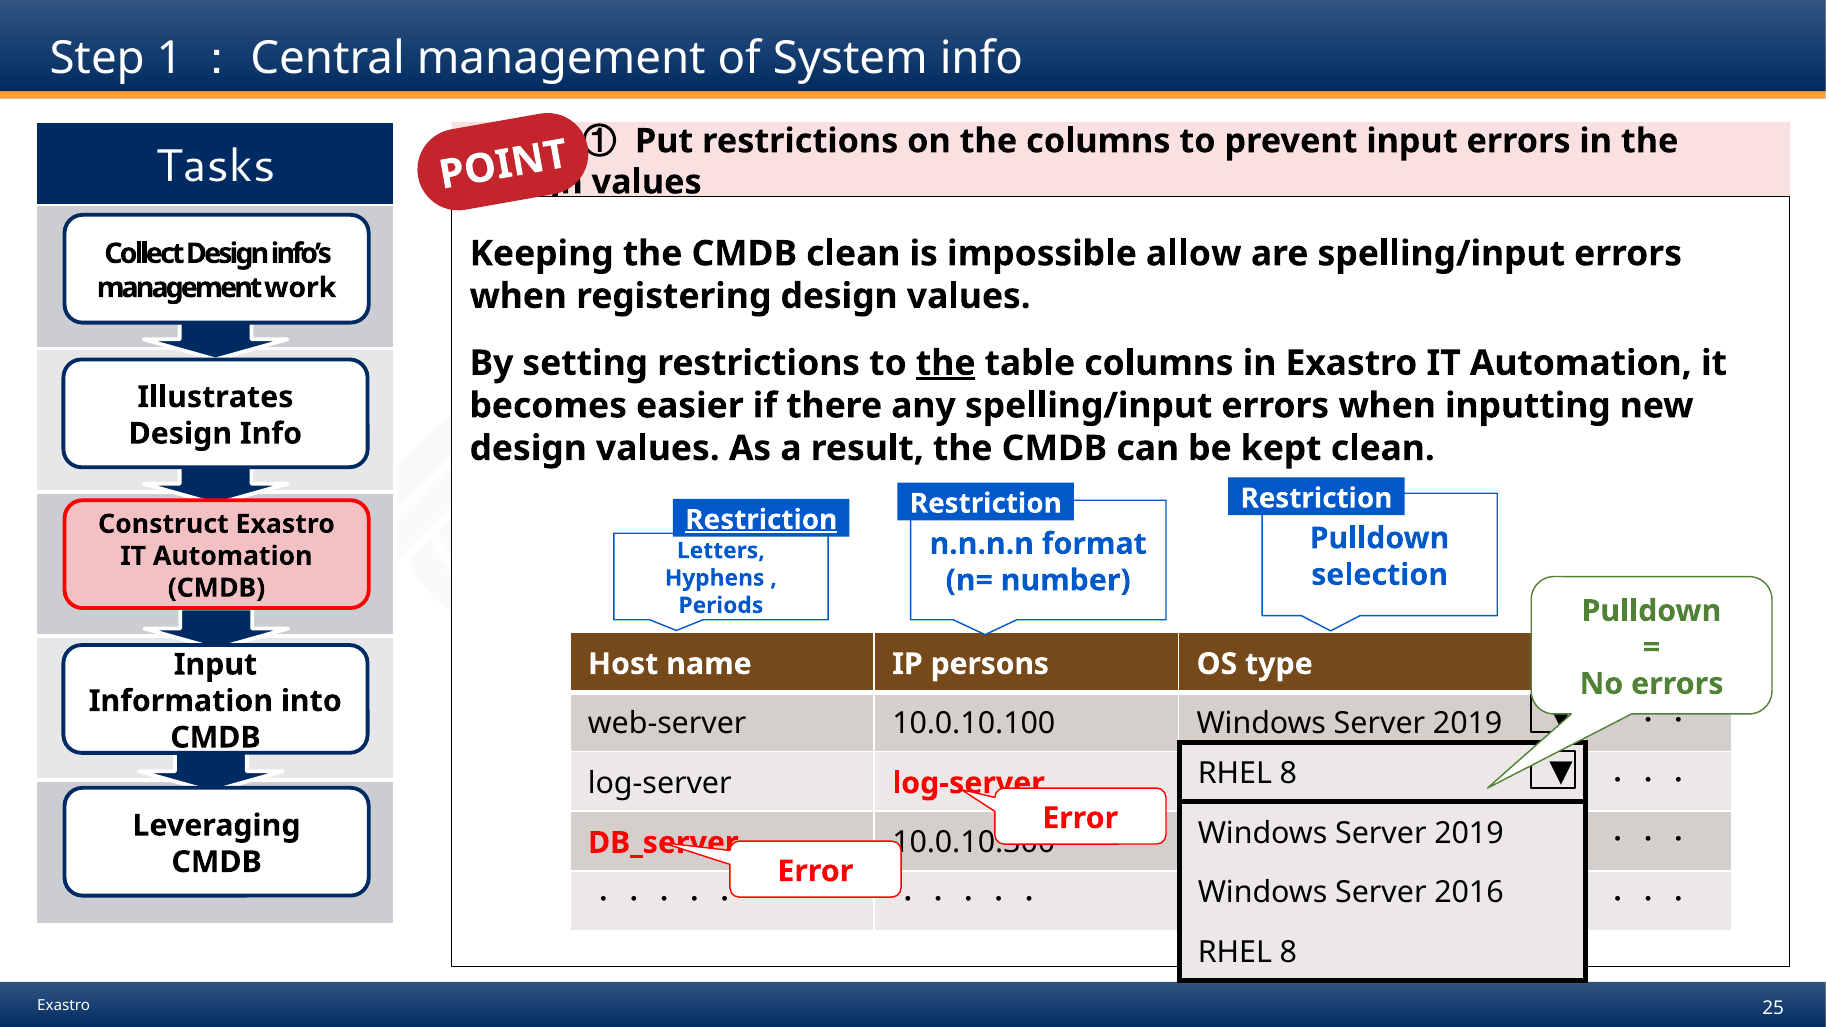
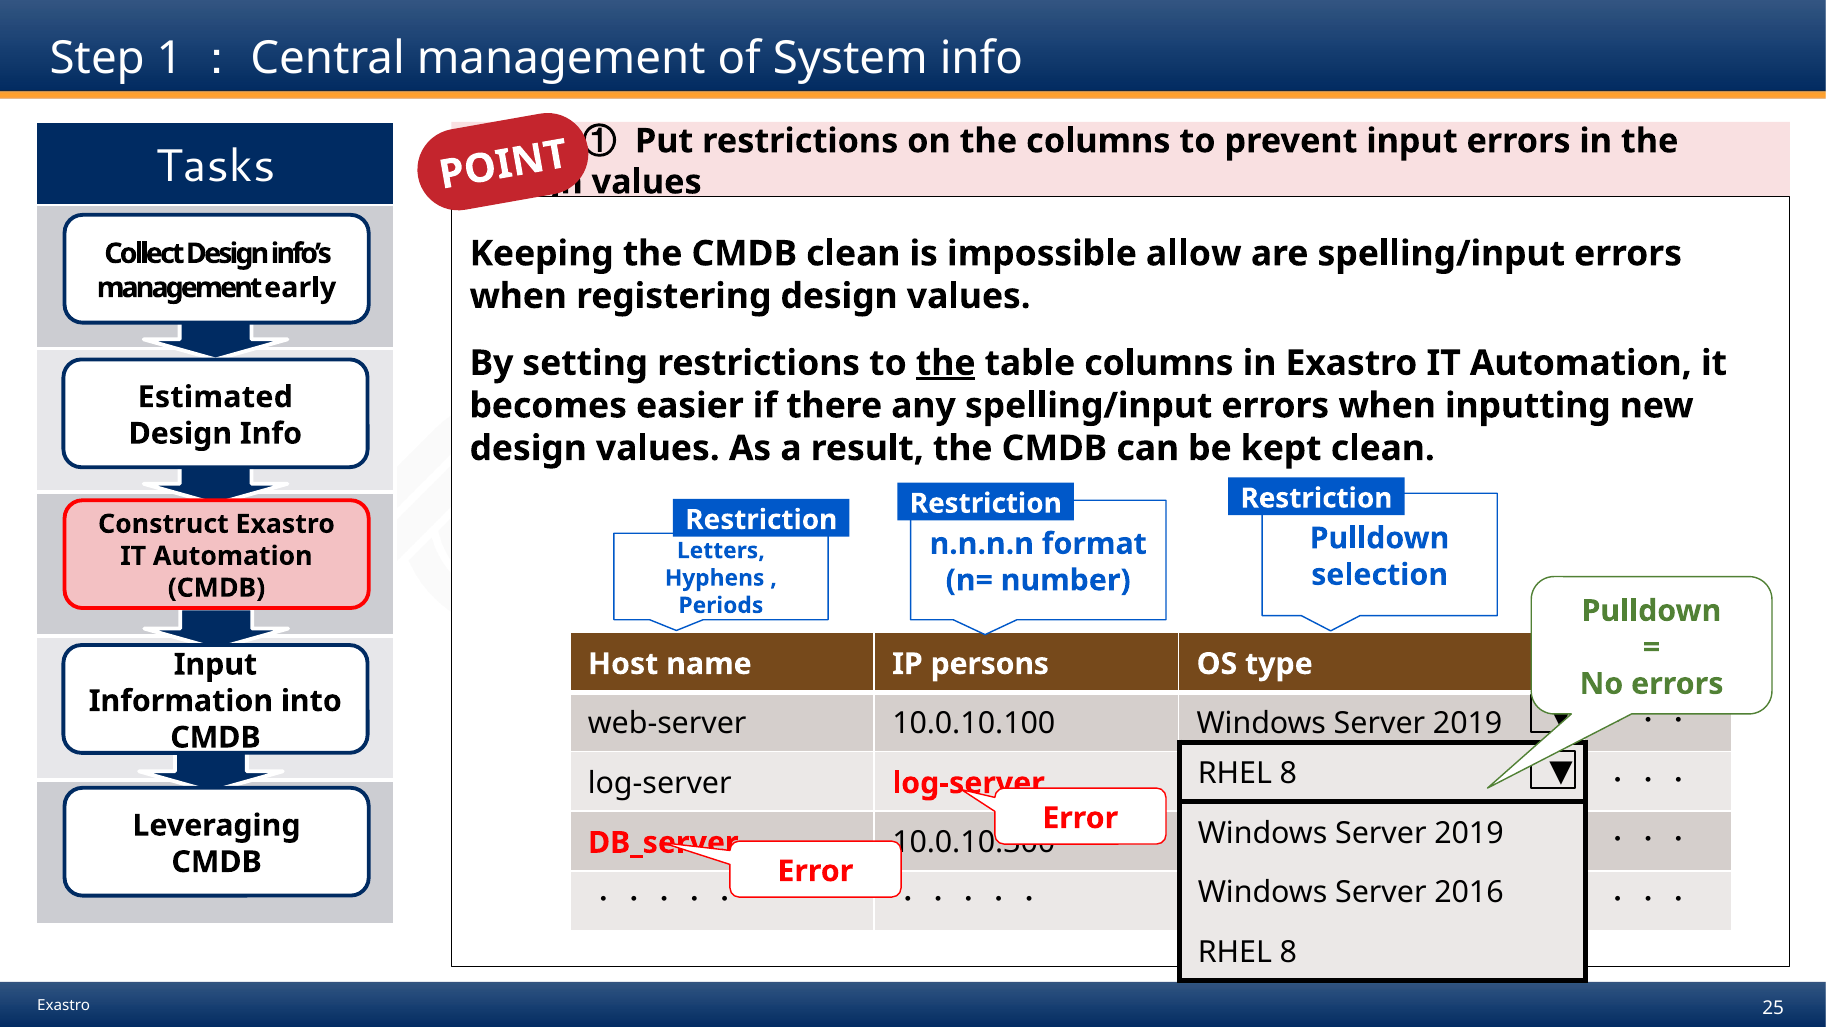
work: work -> early (300, 288)
Illustrates: Illustrates -> Estimated (215, 397)
Restriction underline: present -> none (761, 520)
